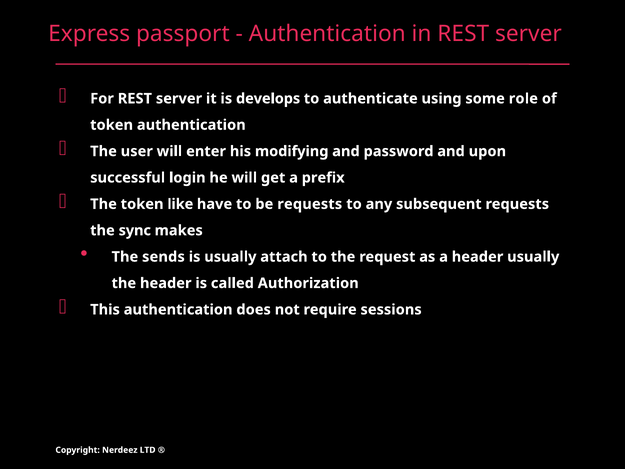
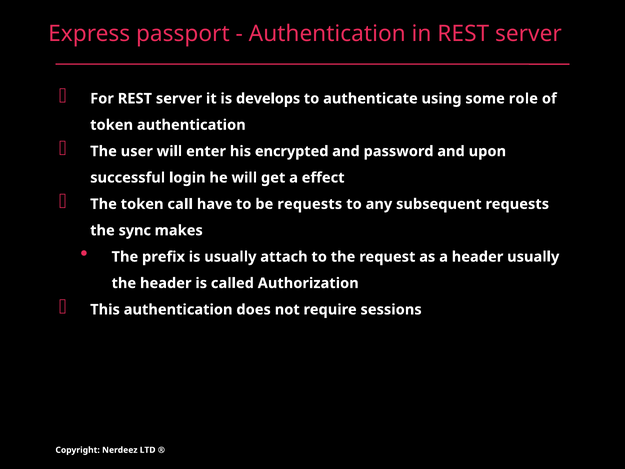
modifying: modifying -> encrypted (292, 151)
prefix: prefix -> effect (323, 178)
like: like -> call (180, 204)
sends: sends -> prefix (164, 257)
